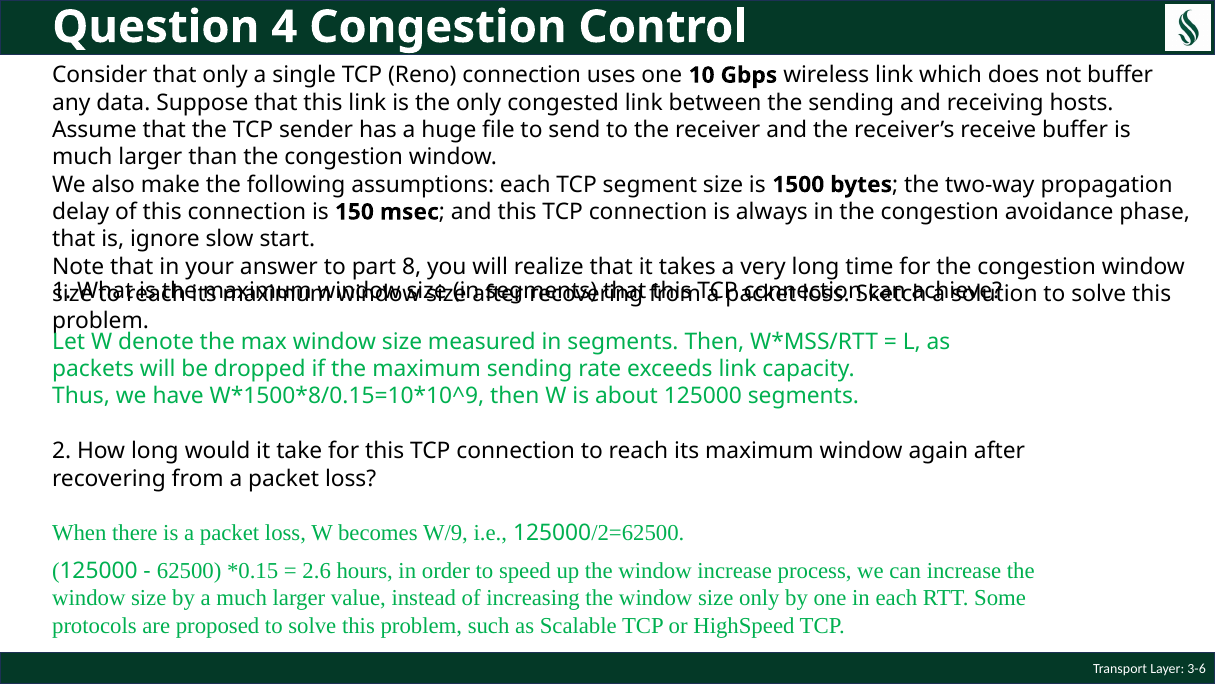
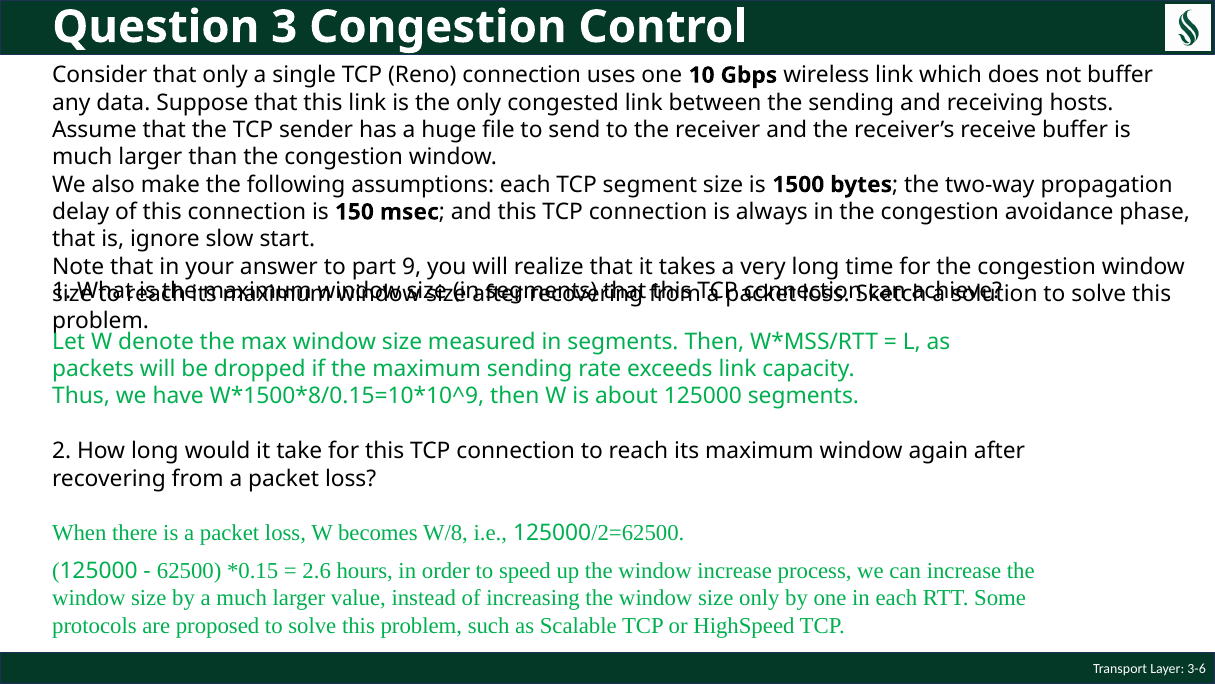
4: 4 -> 3 (284, 27)
8: 8 -> 9 (412, 267)
W/9: W/9 -> W/8 (445, 533)
